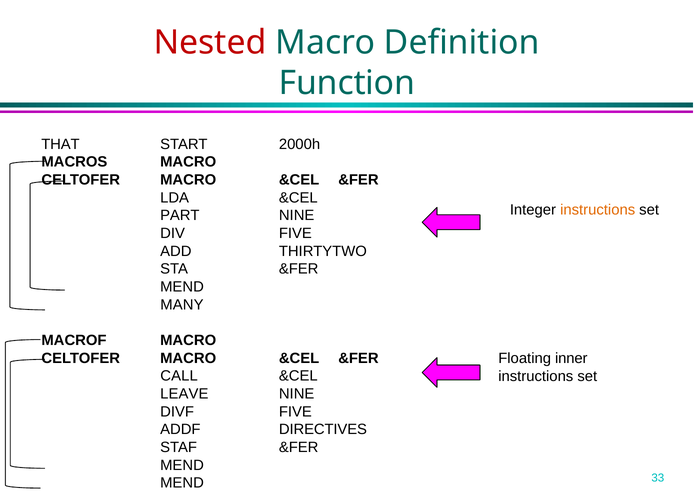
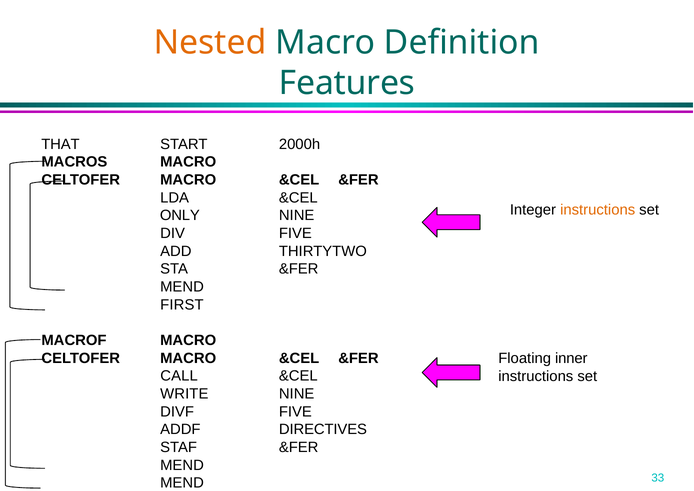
Nested colour: red -> orange (210, 42)
Function: Function -> Features (347, 83)
PART: PART -> ONLY (180, 216)
MANY: MANY -> FIRST (182, 305)
LEAVE: LEAVE -> WRITE (184, 394)
